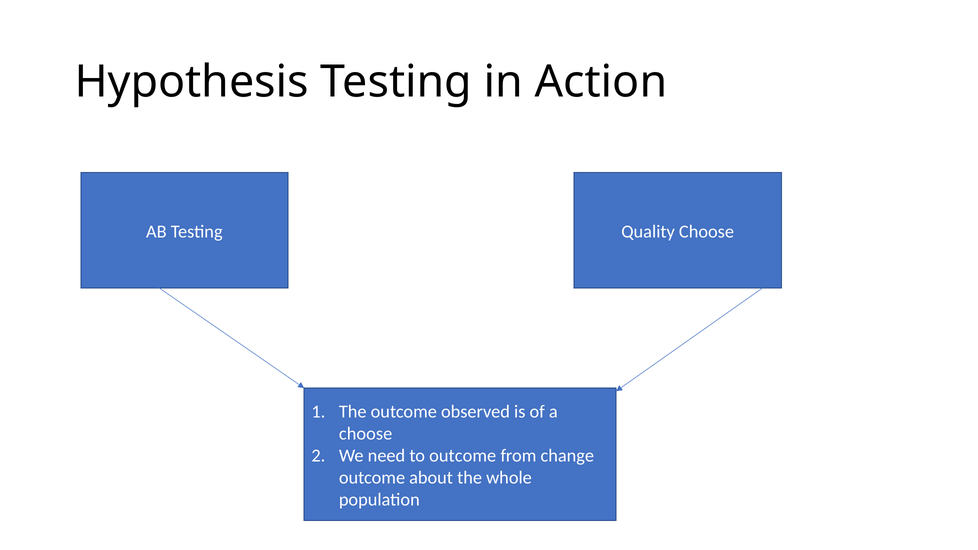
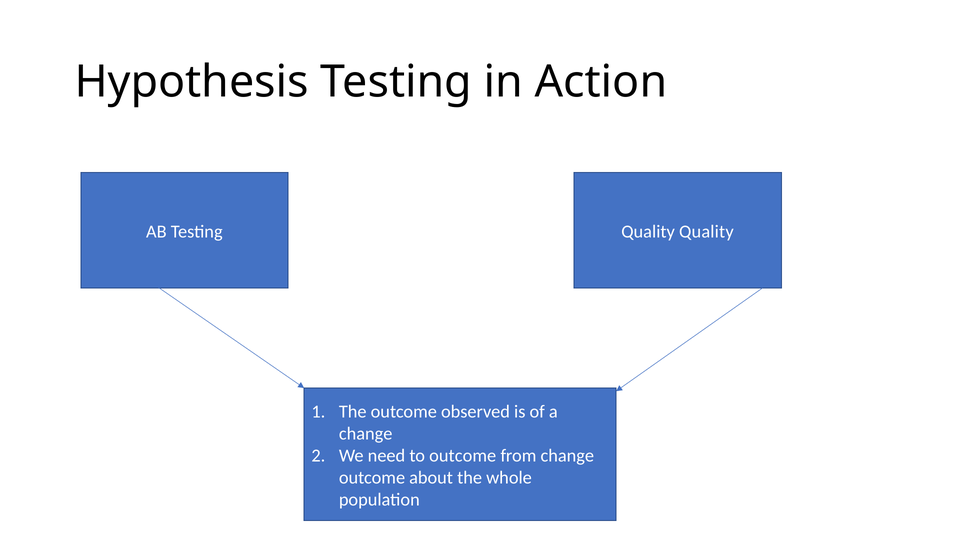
Quality Choose: Choose -> Quality (706, 232)
choose: choose -> change (366, 434)
